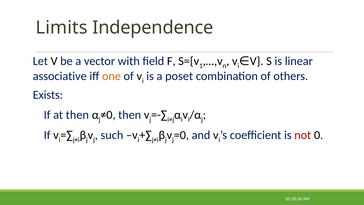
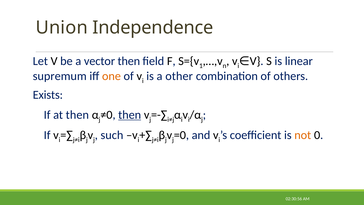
Limits: Limits -> Union (62, 28)
vector with: with -> then (129, 61)
associative: associative -> supremum (60, 76)
poset: poset -> other (179, 76)
then underline: none -> present (130, 115)
not colour: red -> orange (303, 135)
